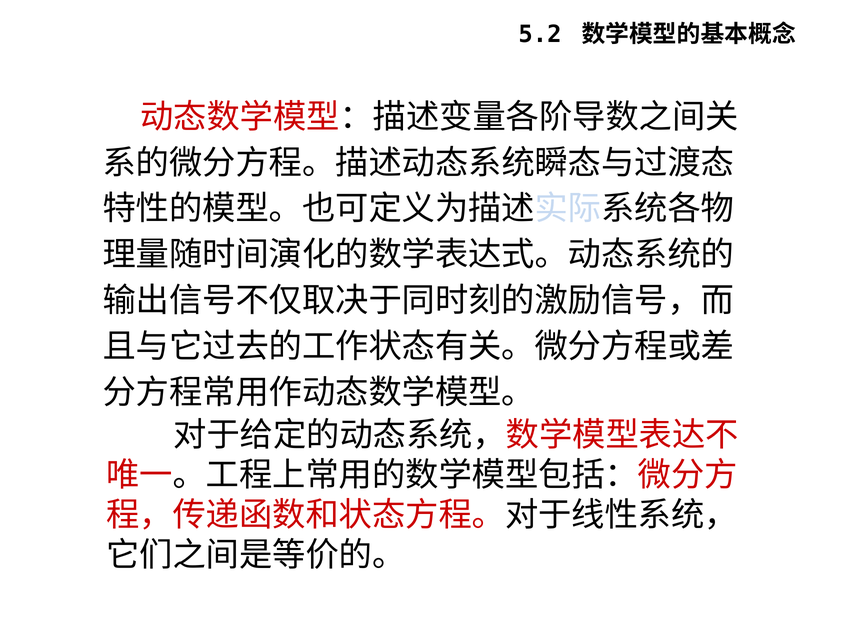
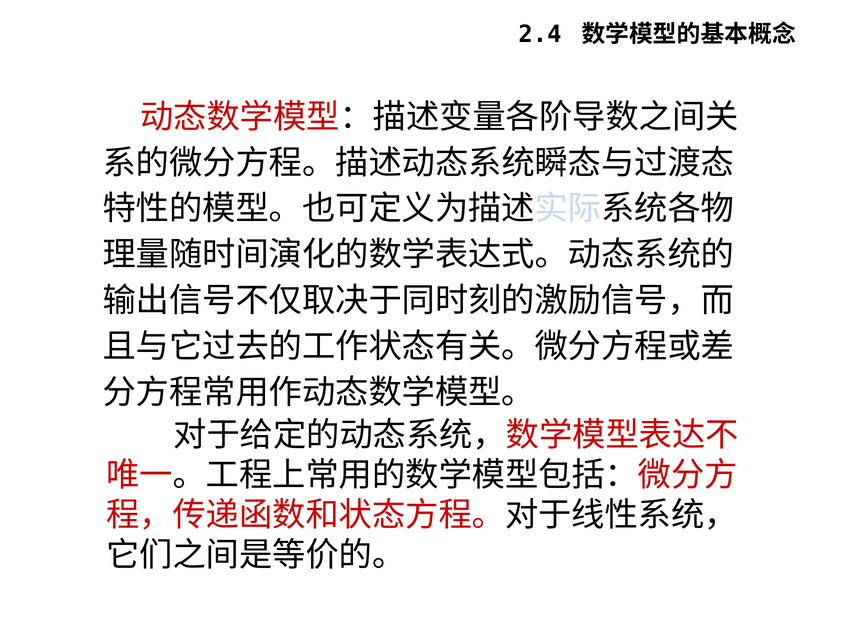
5.2: 5.2 -> 2.4 (540, 34)
